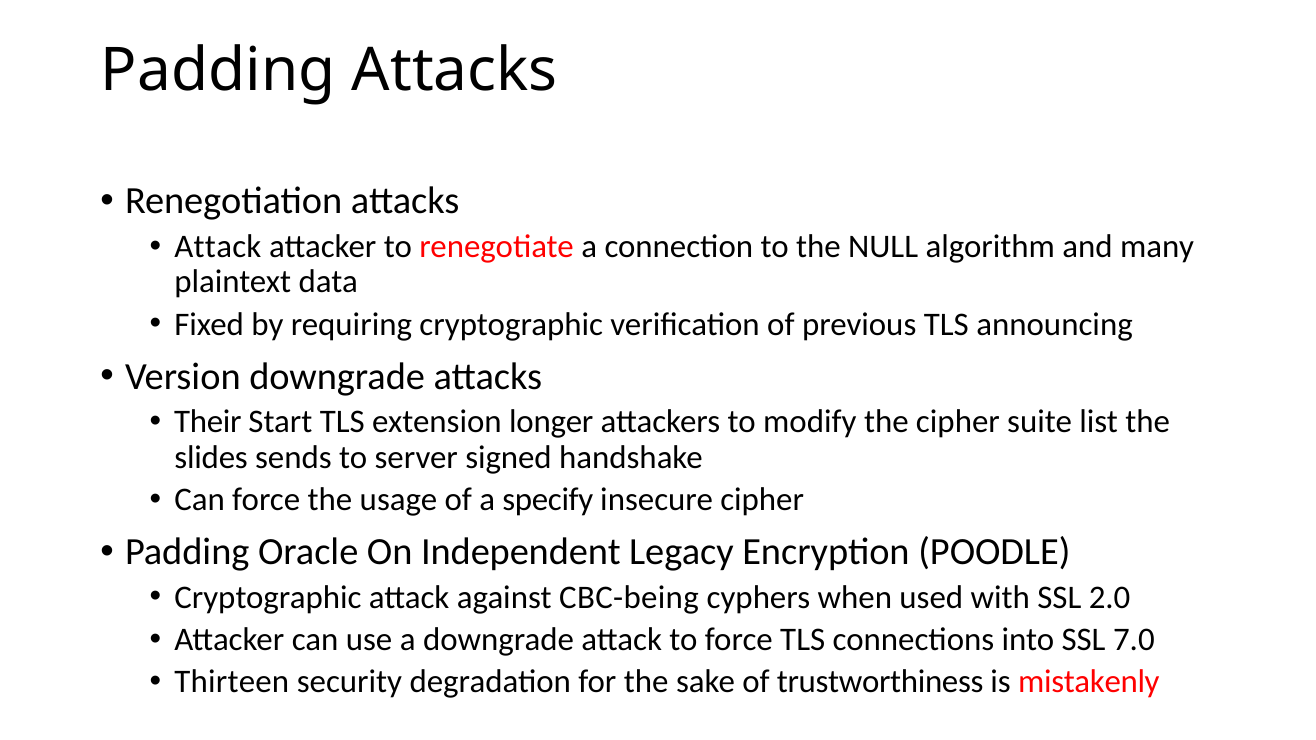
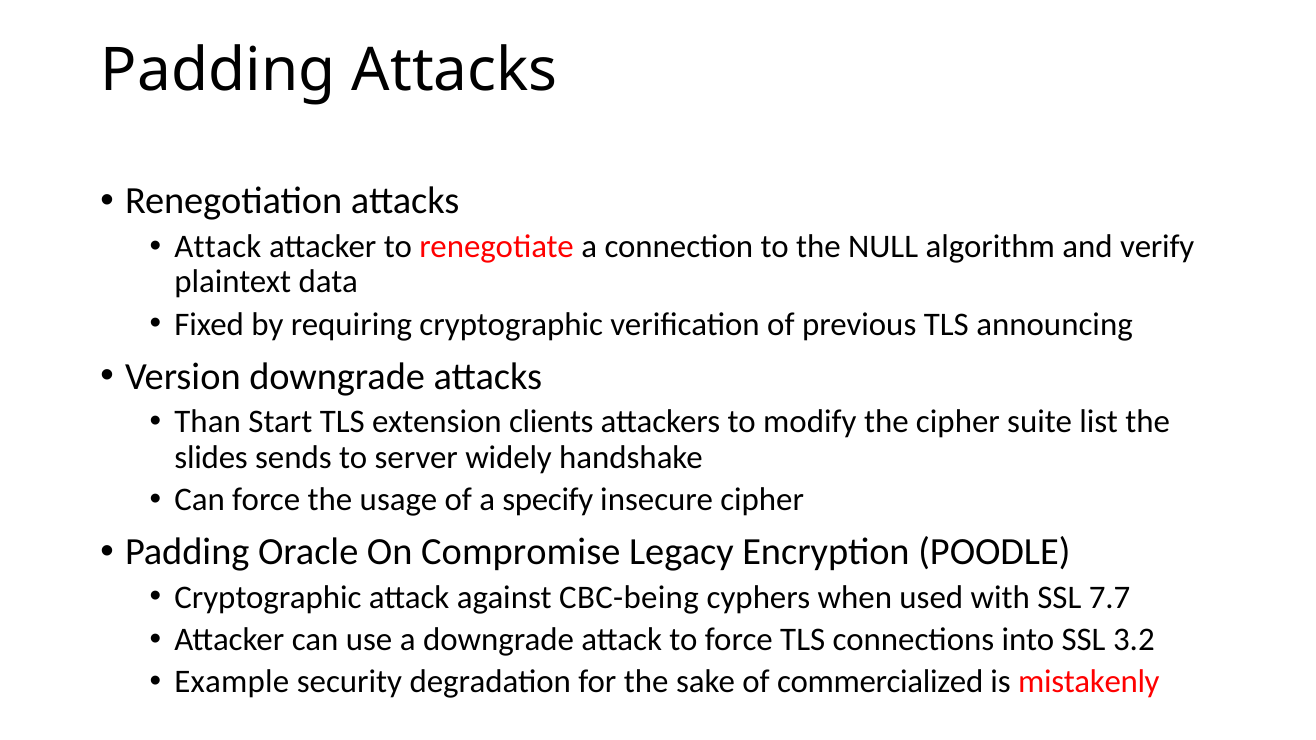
many: many -> verify (1157, 247)
Their: Their -> Than (208, 422)
longer: longer -> clients (551, 422)
signed: signed -> widely (509, 458)
Independent: Independent -> Compromise (521, 552)
2.0: 2.0 -> 7.7 (1110, 597)
7.0: 7.0 -> 3.2 (1134, 640)
Thirteen: Thirteen -> Example (232, 682)
trustworthiness: trustworthiness -> commercialized (880, 682)
